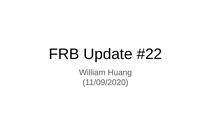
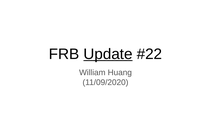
Update underline: none -> present (108, 54)
